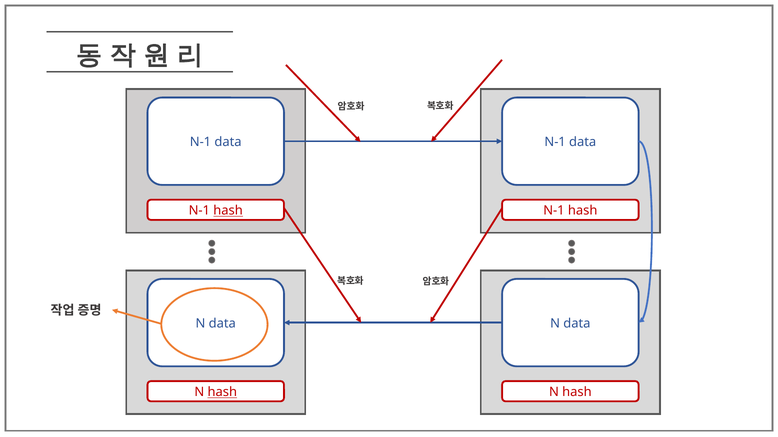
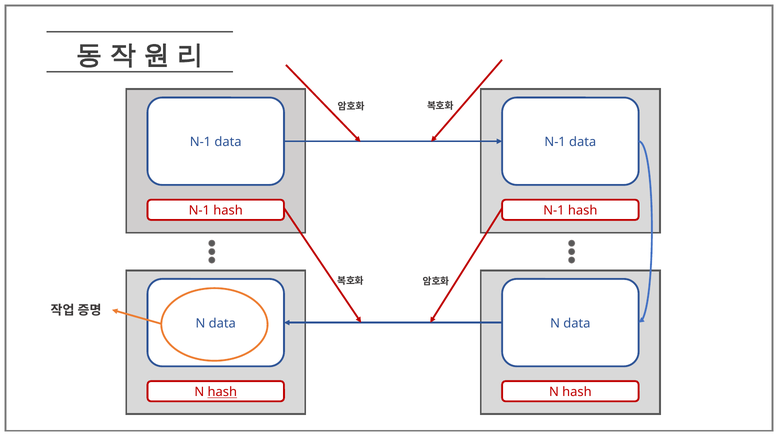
hash underline: present -> none (228, 211)
